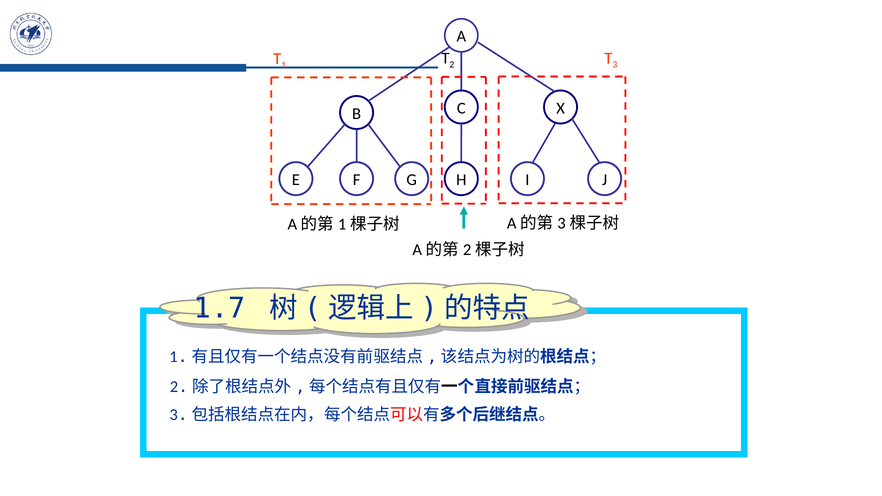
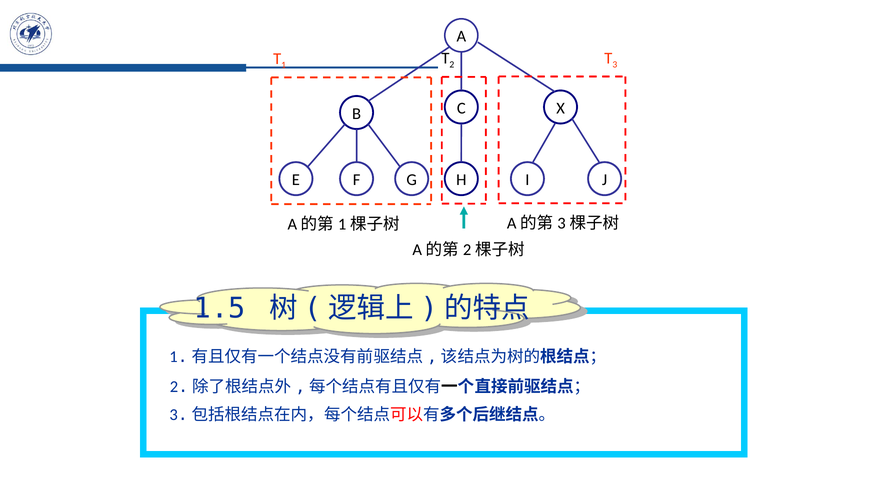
1.7: 1.7 -> 1.5 (220, 308)
